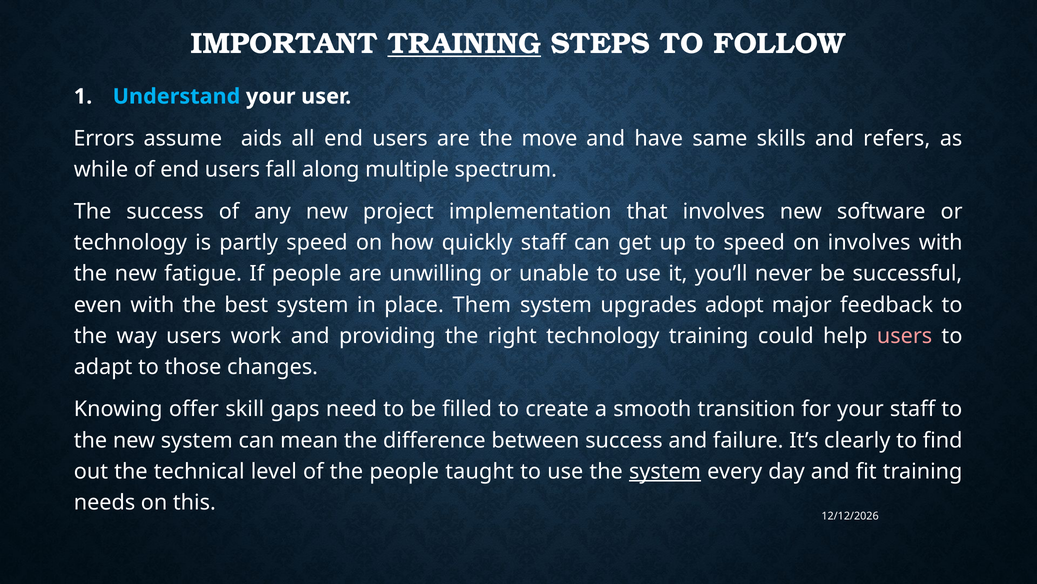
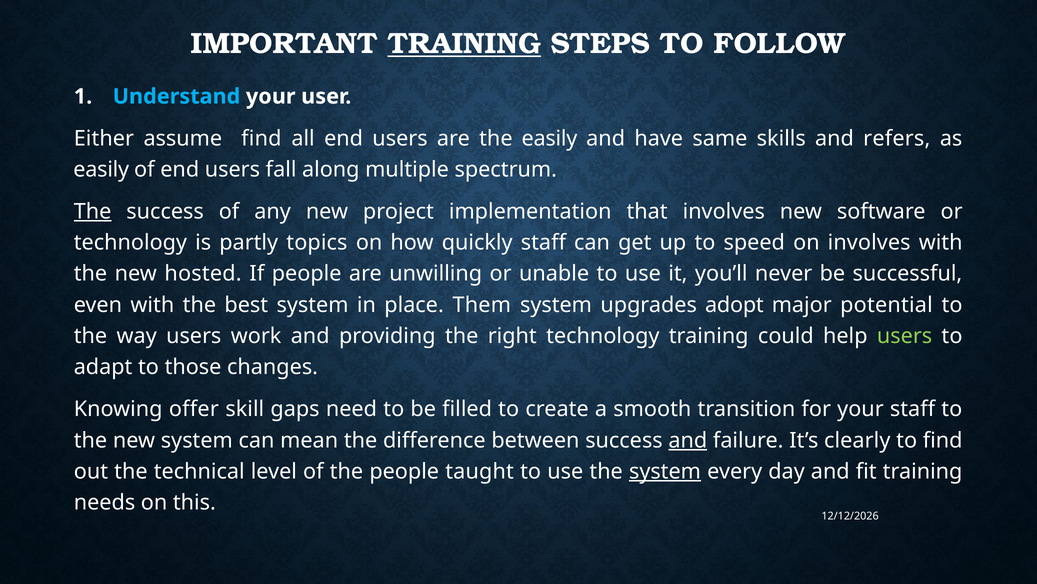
Errors: Errors -> Either (104, 138)
assume aids: aids -> find (261, 138)
the move: move -> easily (549, 138)
while: while -> easily (101, 169)
The underline: none -> present (93, 211)
partly speed: speed -> topics (317, 242)
fatigue: fatigue -> hosted (203, 274)
feedback: feedback -> potential (887, 305)
users colour: pink -> light green (905, 336)
and underline: none -> present (688, 440)
